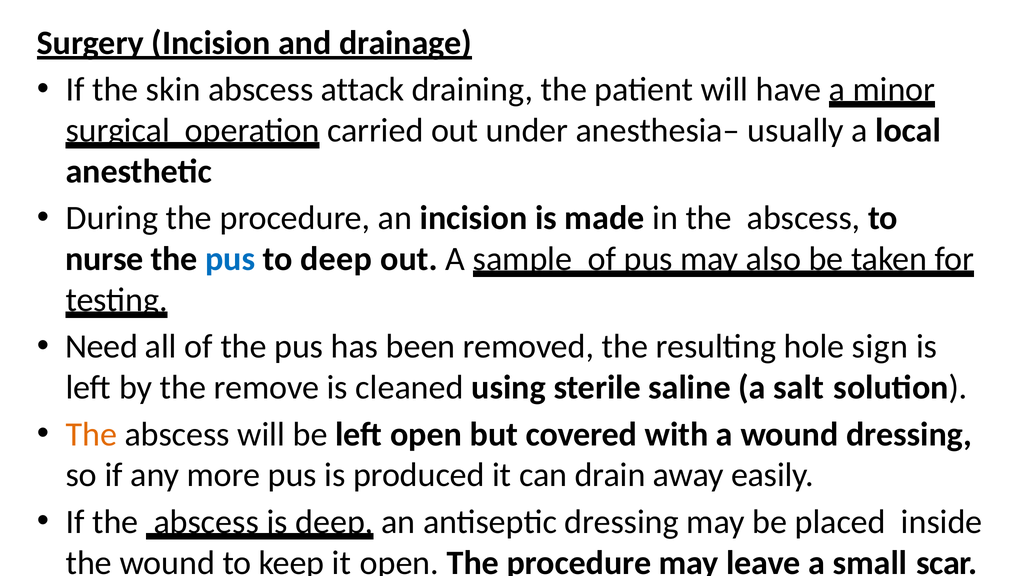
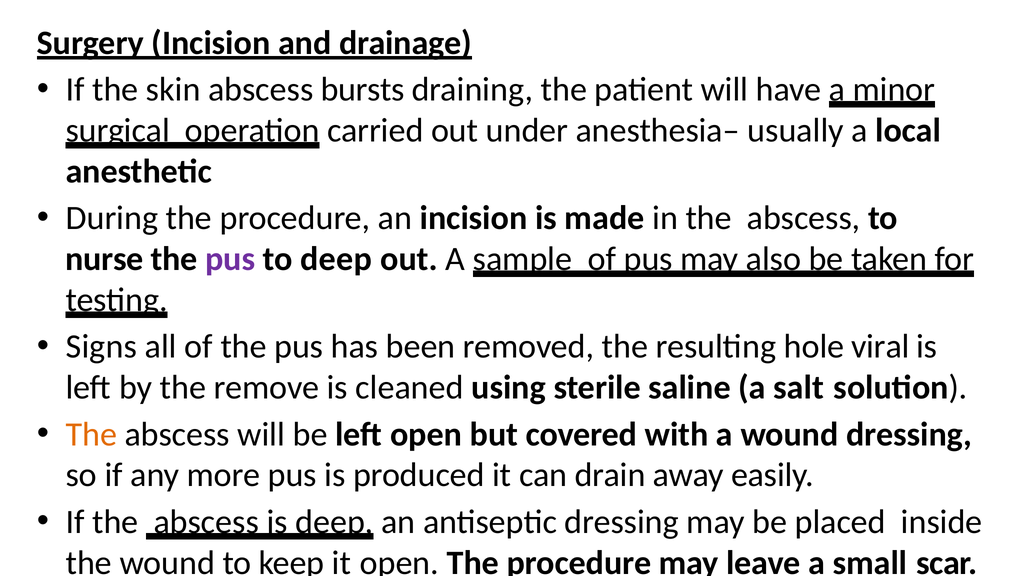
attack: attack -> bursts (363, 90)
pus colour: blue -> purple (230, 259)
Need: Need -> Signs (101, 347)
sign: sign -> viral (880, 347)
